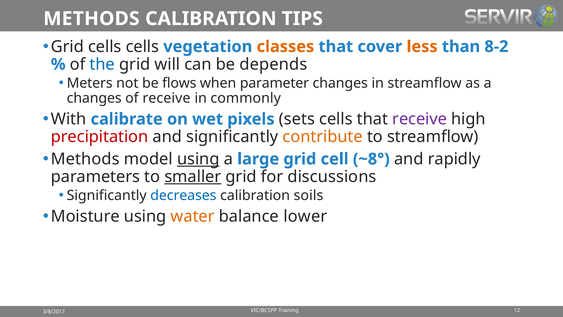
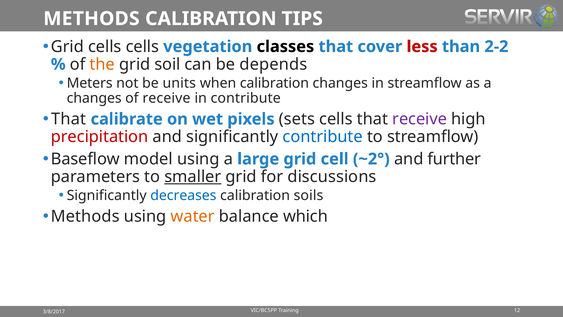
classes colour: orange -> black (285, 47)
less colour: orange -> red (422, 47)
8-2: 8-2 -> 2-2 (496, 47)
the colour: blue -> orange (102, 64)
will: will -> soil (167, 64)
flows: flows -> units (179, 83)
when parameter: parameter -> calibration (274, 83)
in commonly: commonly -> contribute (246, 98)
With: With -> That (69, 119)
contribute colour: orange -> blue (323, 137)
Methods: Methods -> Baseflow (85, 159)
using underline: present -> none (198, 159)
~8°: ~8° -> ~2° (371, 159)
rapidly: rapidly -> further (454, 159)
Moisture: Moisture -> Methods (85, 216)
lower: lower -> which (305, 216)
